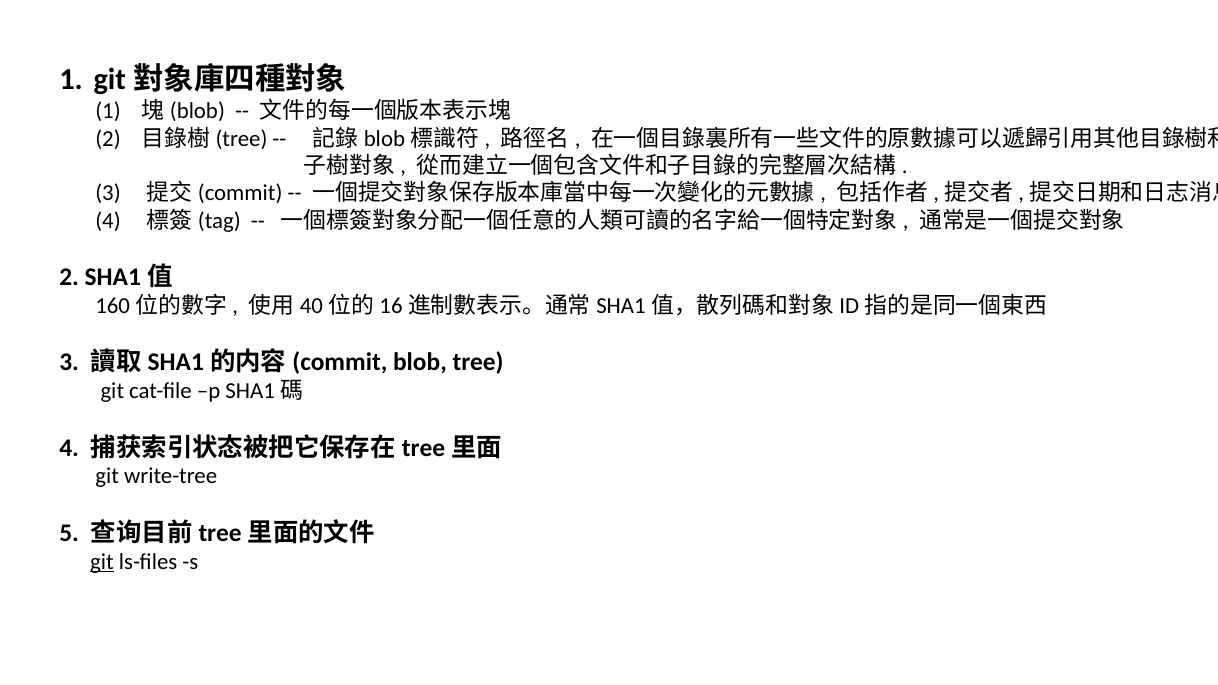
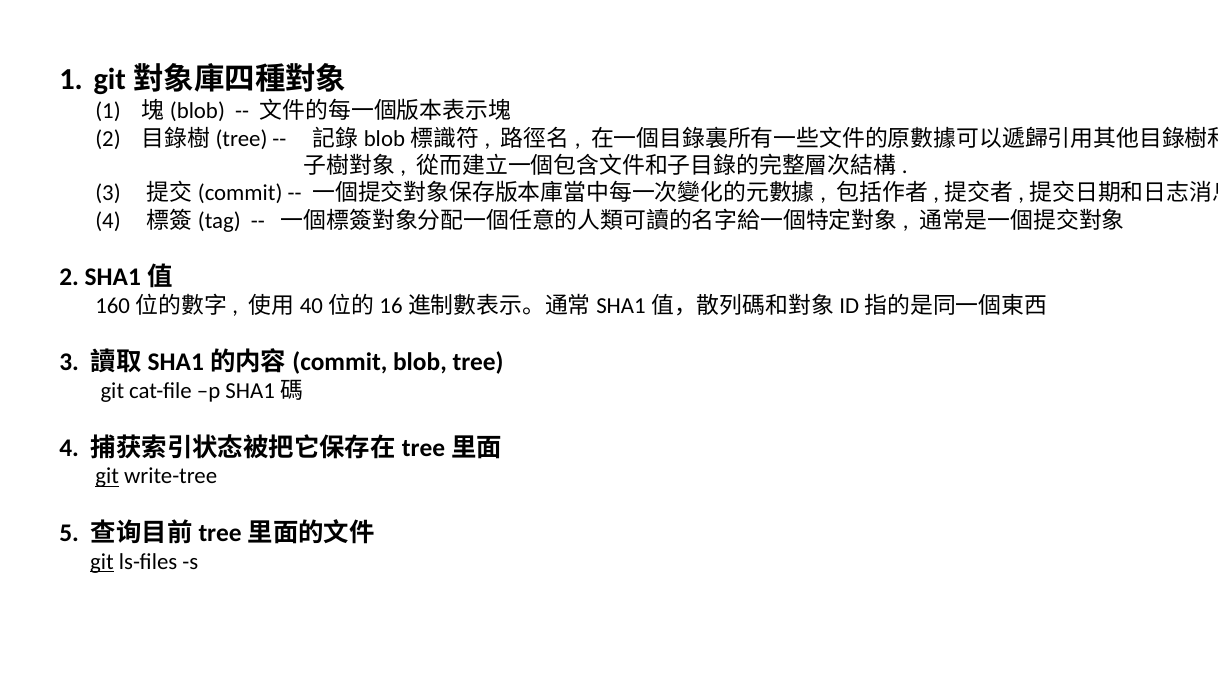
git underline: none -> present (107, 477)
